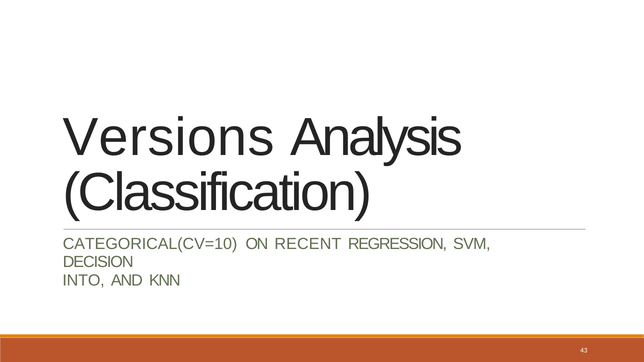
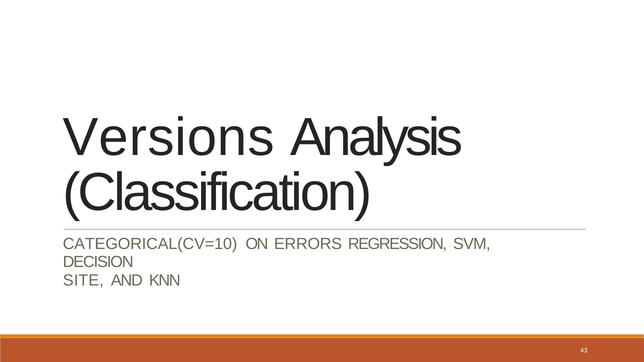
RECENT: RECENT -> ERRORS (308, 244)
INTO: INTO -> SITE (83, 281)
